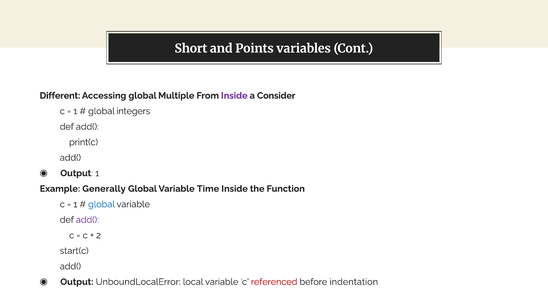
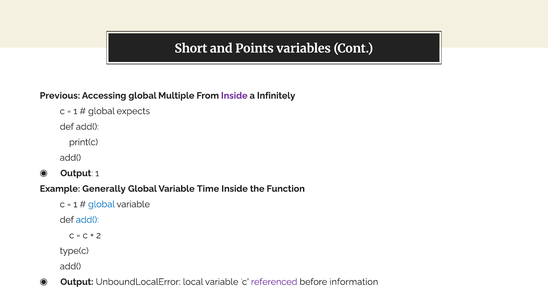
Different: Different -> Previous (60, 96)
Consider: Consider -> Infinitely (276, 96)
integers: integers -> expects (133, 111)
add( colour: purple -> blue (87, 220)
start(c: start(c -> type(c (74, 251)
referenced colour: red -> purple (274, 282)
indentation: indentation -> information (354, 282)
